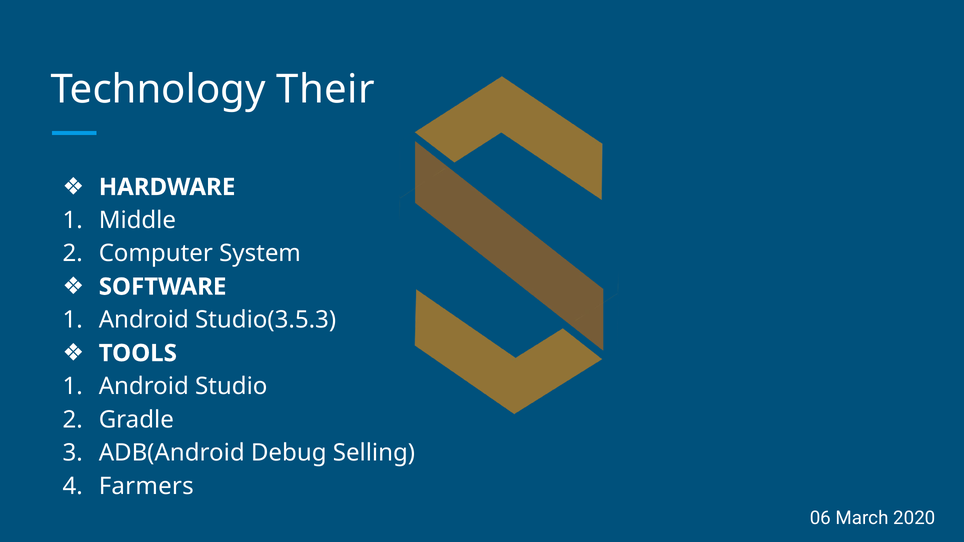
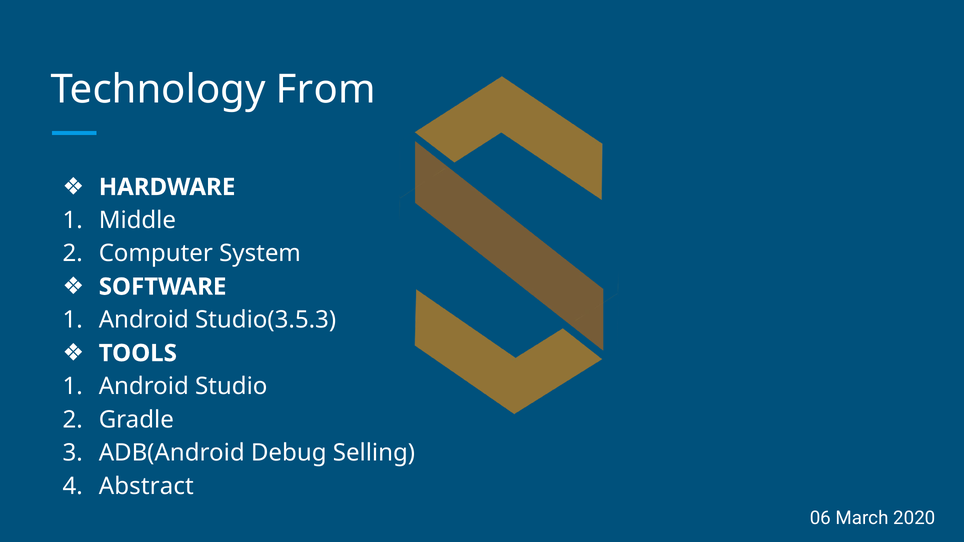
Their: Their -> From (326, 90)
Farmers: Farmers -> Abstract (146, 486)
